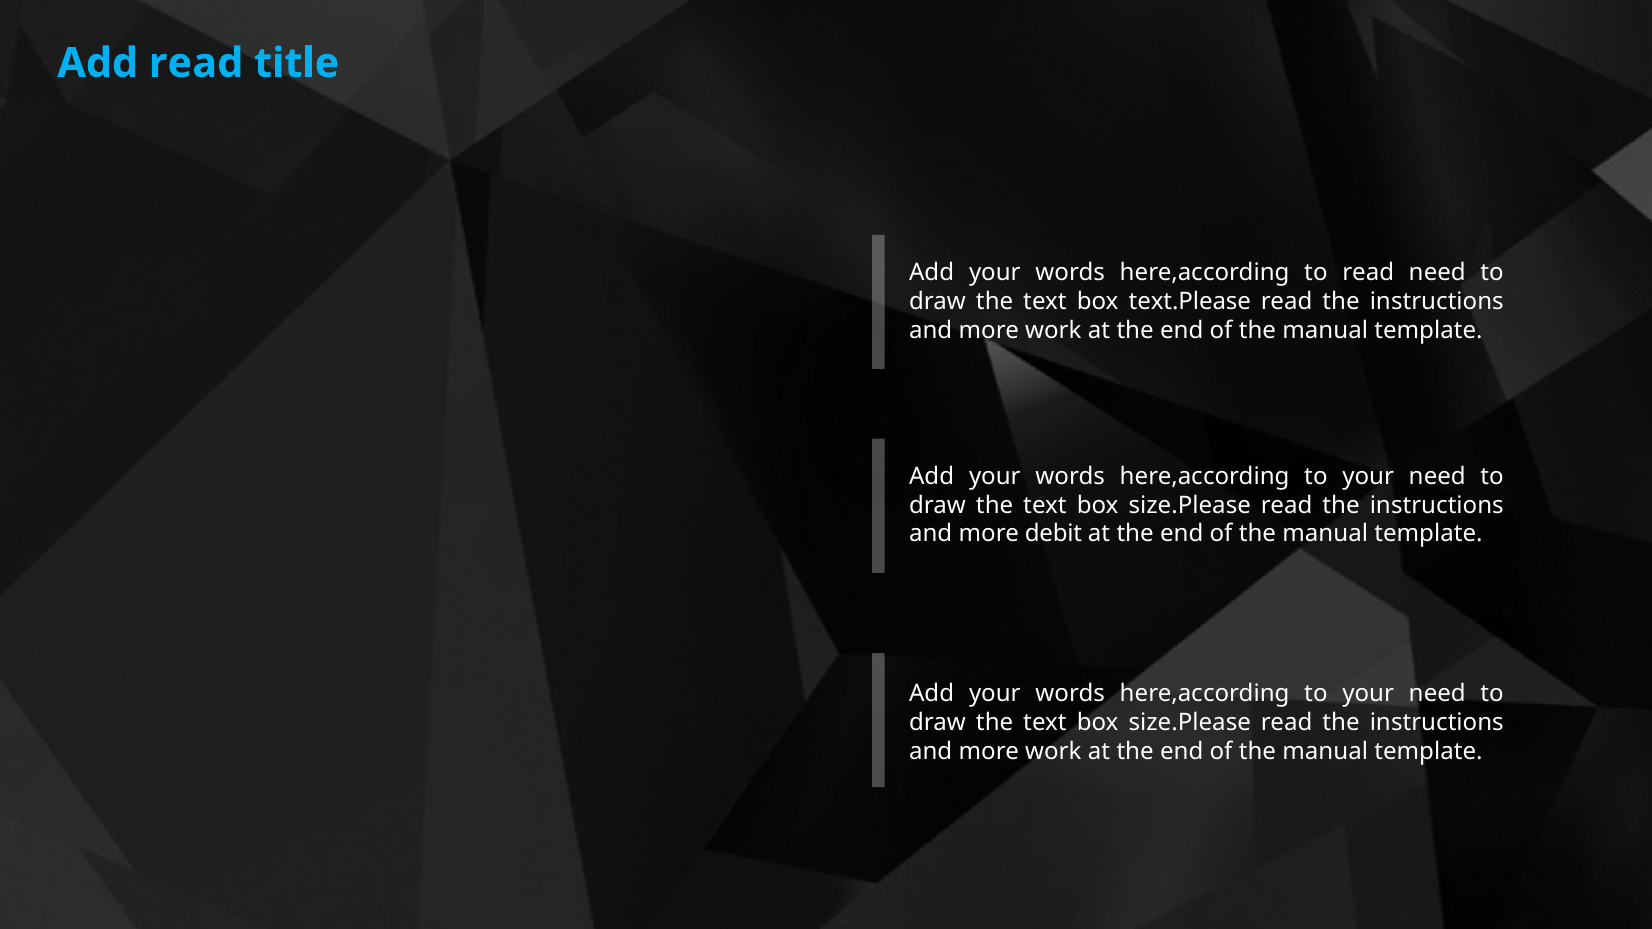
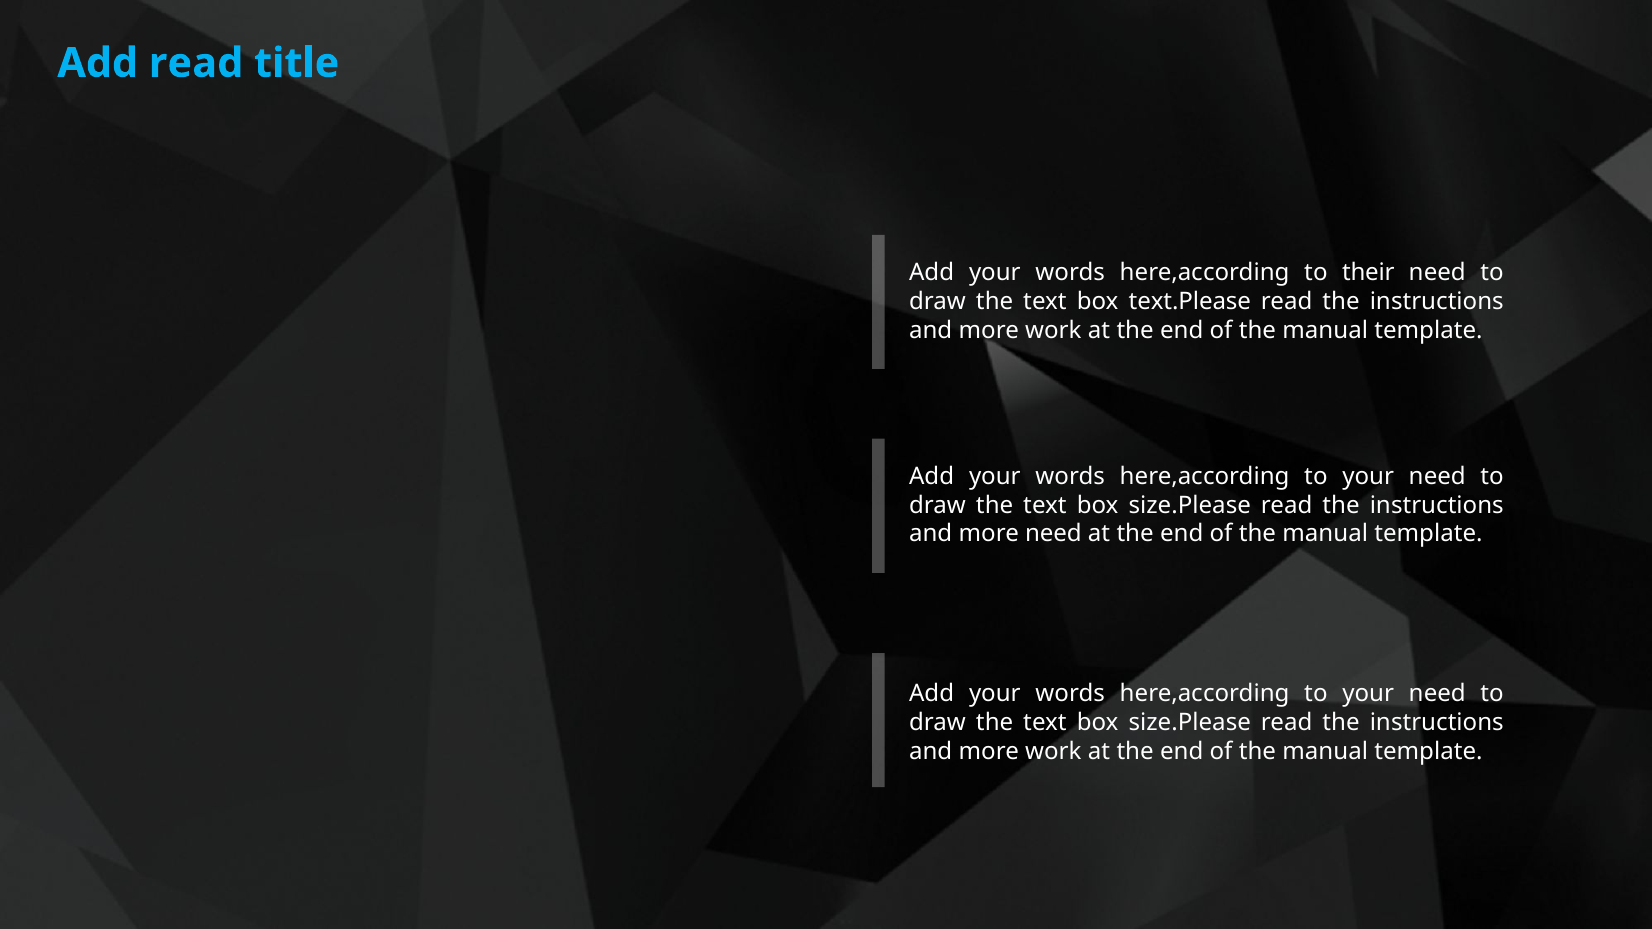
to read: read -> their (1368, 272)
more debit: debit -> need (1053, 534)
